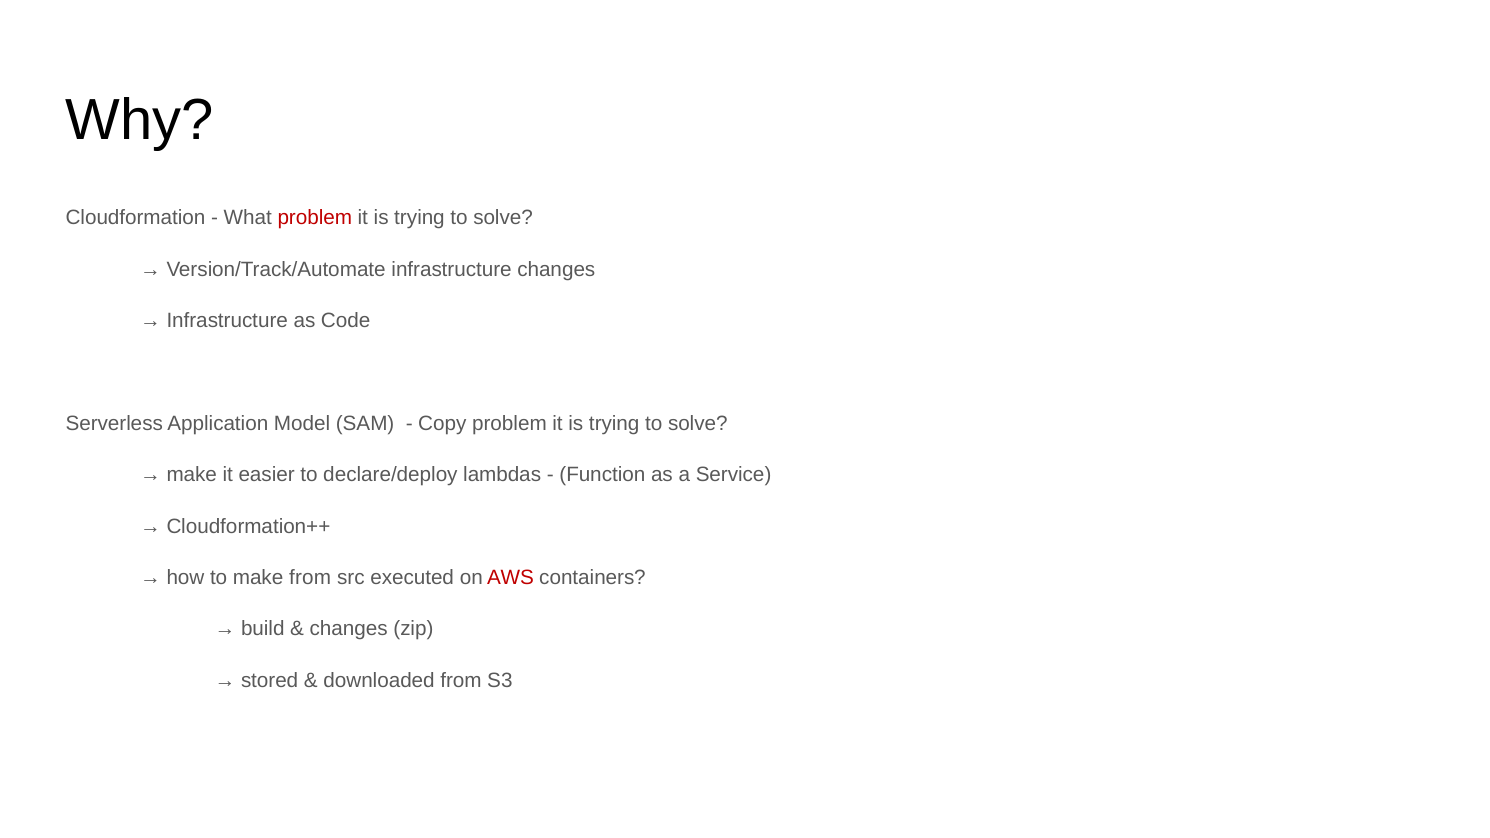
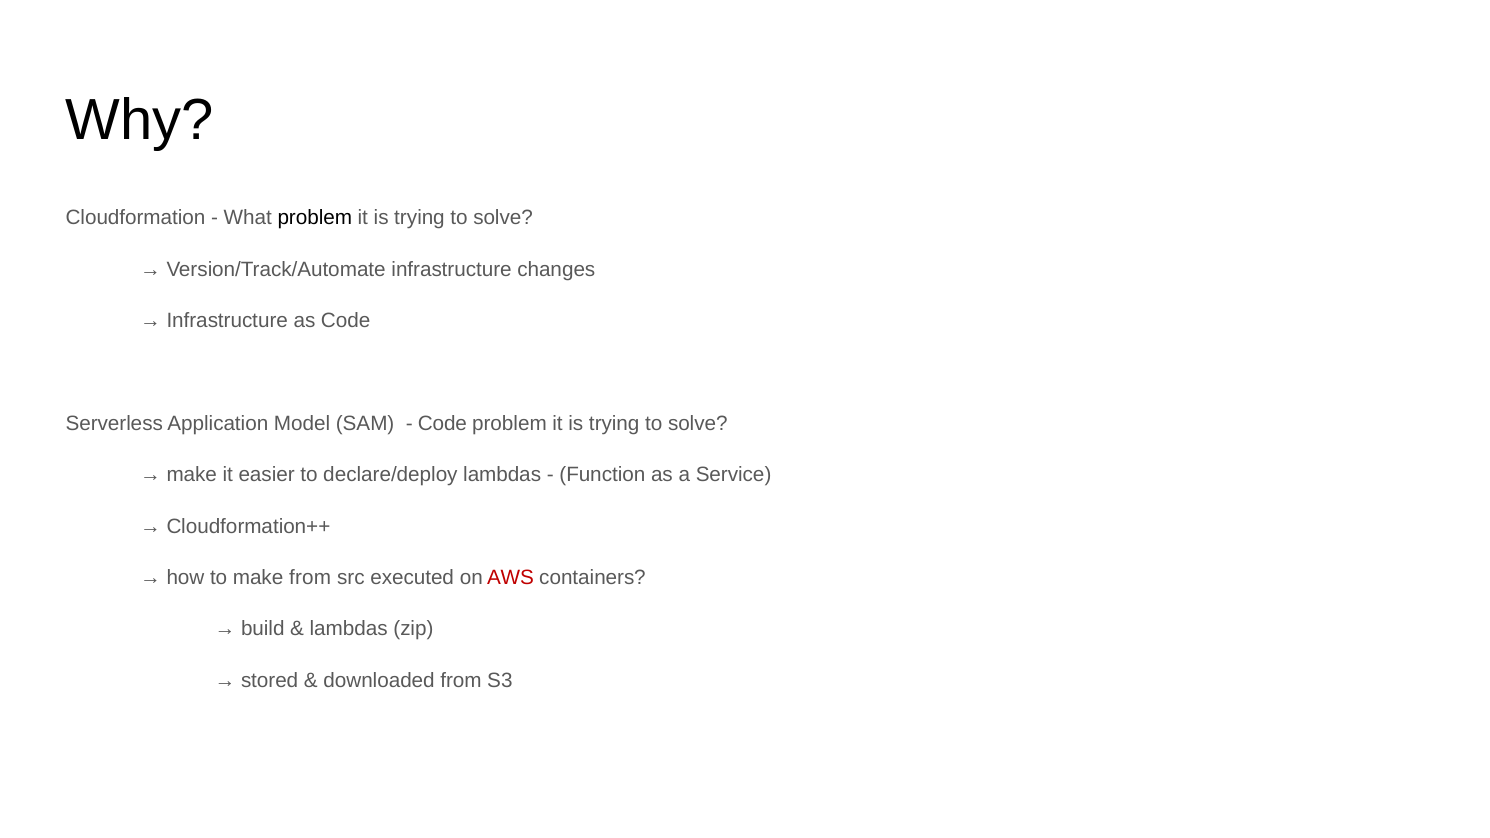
problem colour: red -> black (315, 218)
Copy: Copy -> Code (442, 424)
changes: changes -> lambdas (349, 629)
